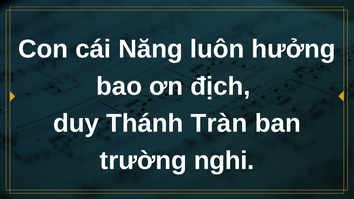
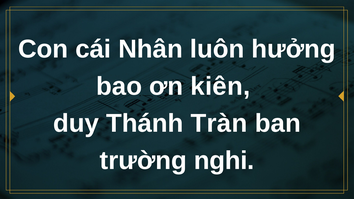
Năng: Năng -> Nhân (151, 49)
địch: địch -> kiên (220, 86)
